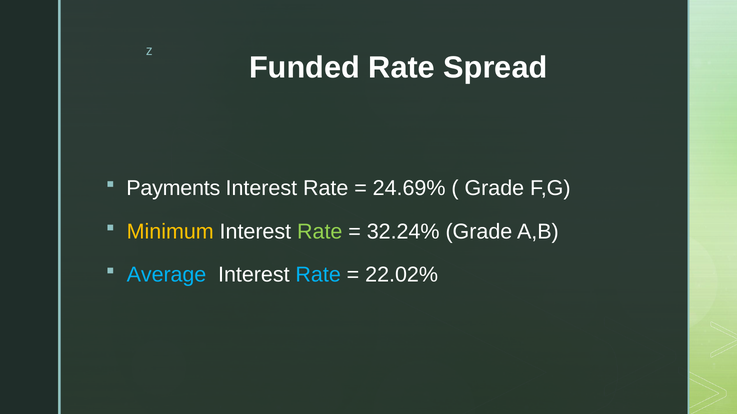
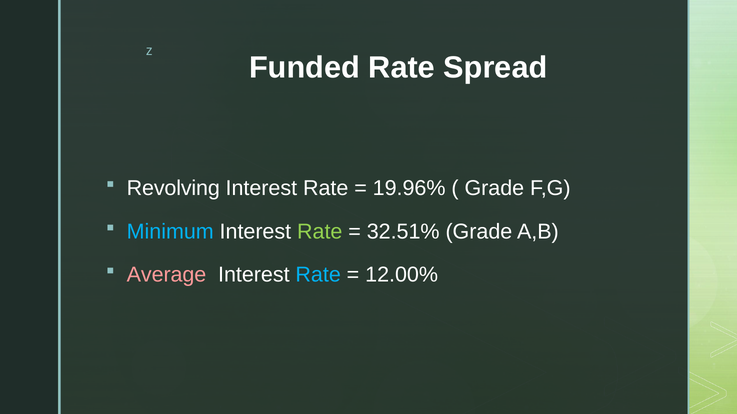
Payments: Payments -> Revolving (173, 188)
24.69%: 24.69% -> 19.96% (409, 188)
Minimum colour: yellow -> light blue (170, 232)
32.24%: 32.24% -> 32.51% (403, 232)
Average colour: light blue -> pink (167, 275)
22.02%: 22.02% -> 12.00% (402, 275)
